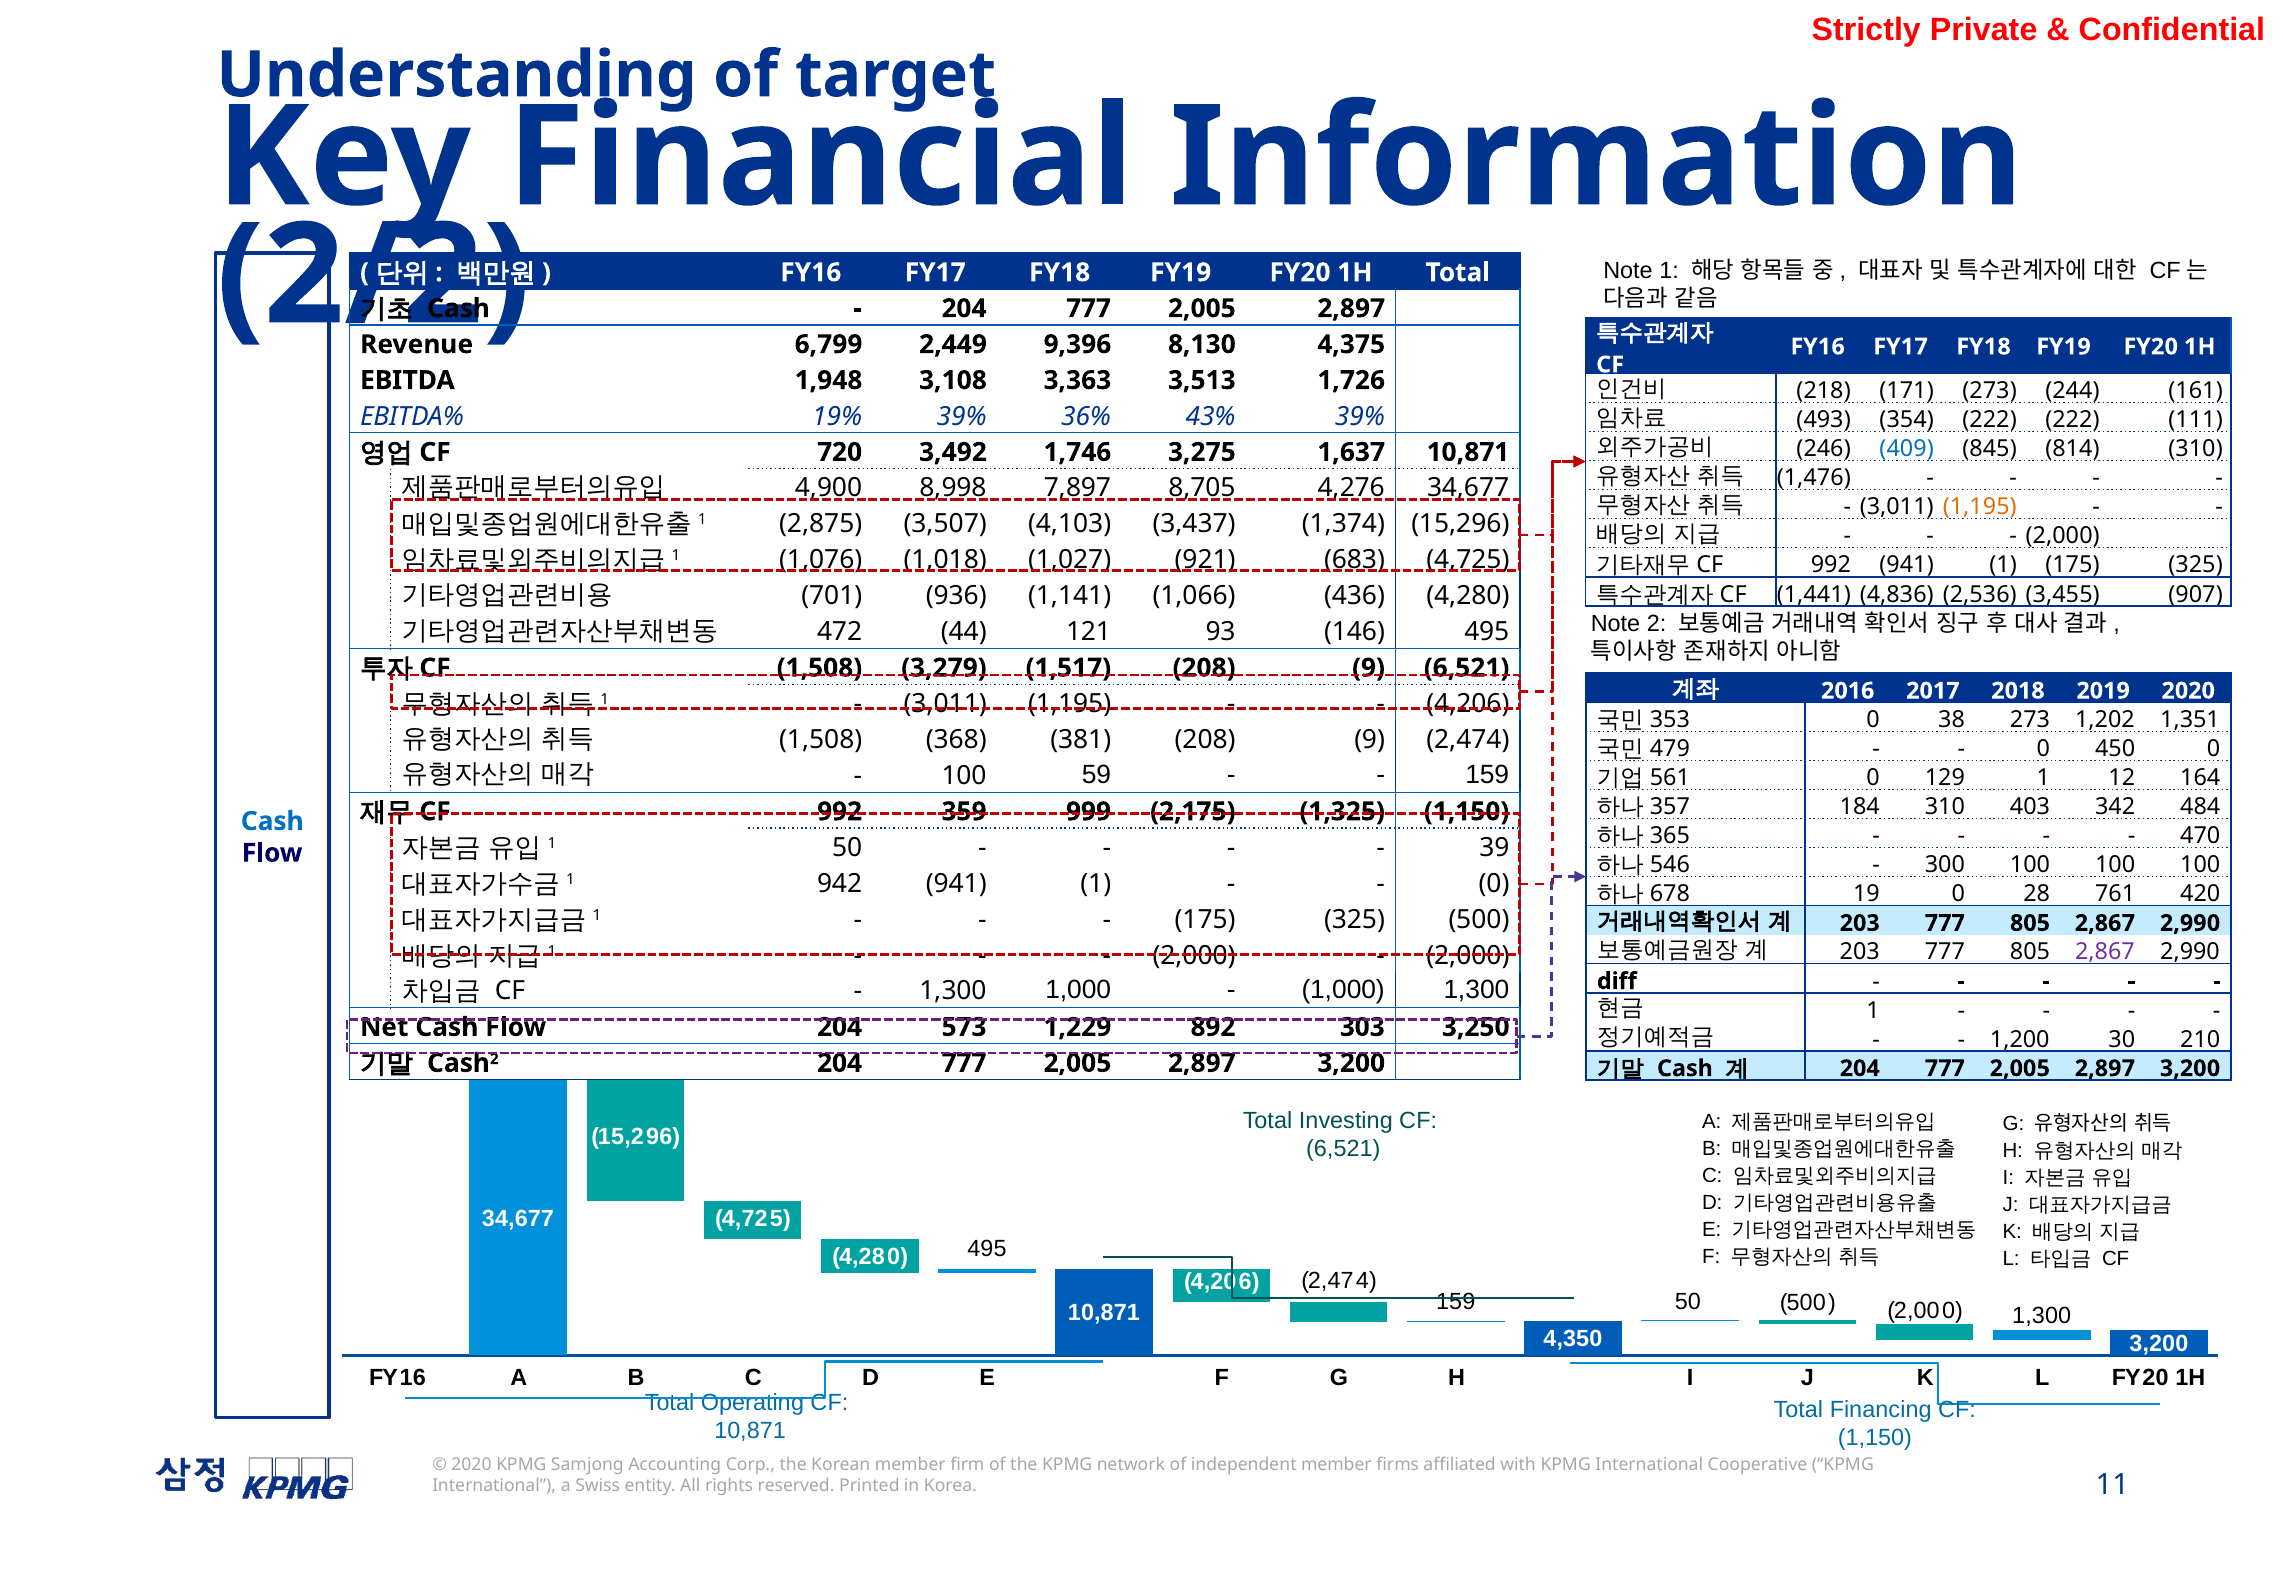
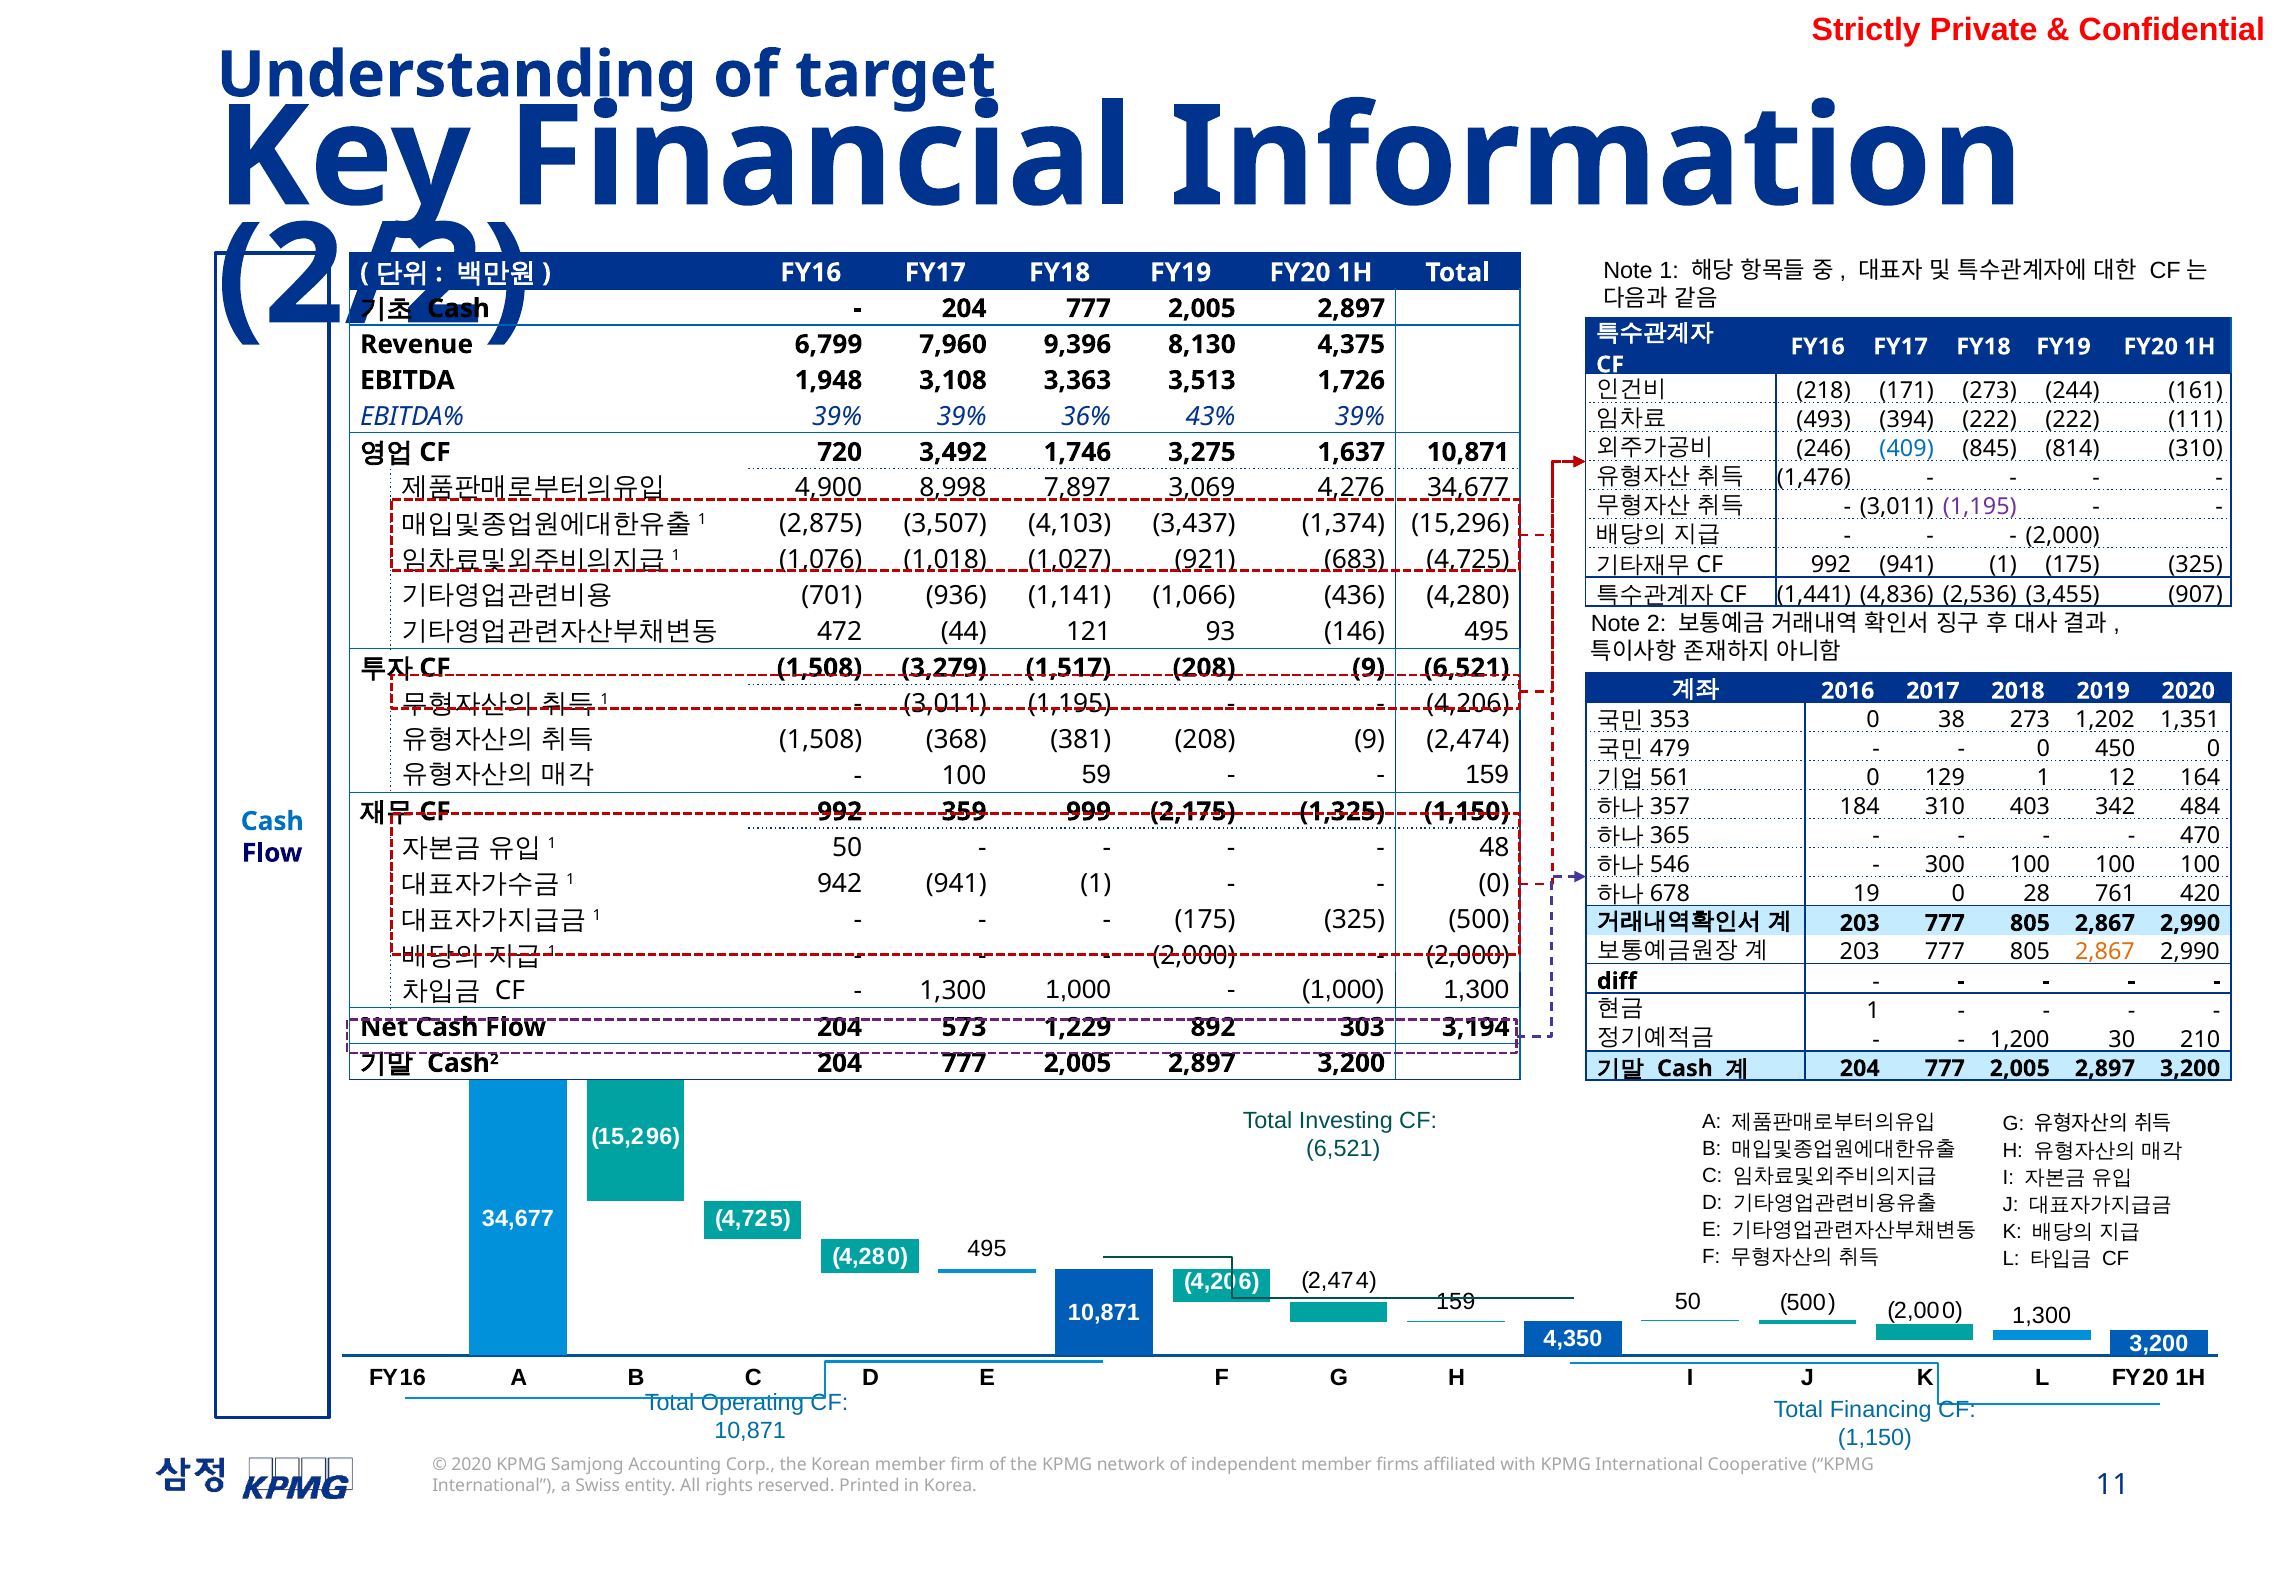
2,449: 2,449 -> 7,960 (953, 344)
354: 354 -> 394 (1907, 420)
EBITDA% 19%: 19% -> 39% (837, 416)
8,705: 8,705 -> 3,069 (1202, 488)
1,195 colour: orange -> purple (1980, 507)
39: 39 -> 48 (1494, 847)
2,867 colour: purple -> orange (2105, 952)
3,250: 3,250 -> 3,194 (1476, 1027)
